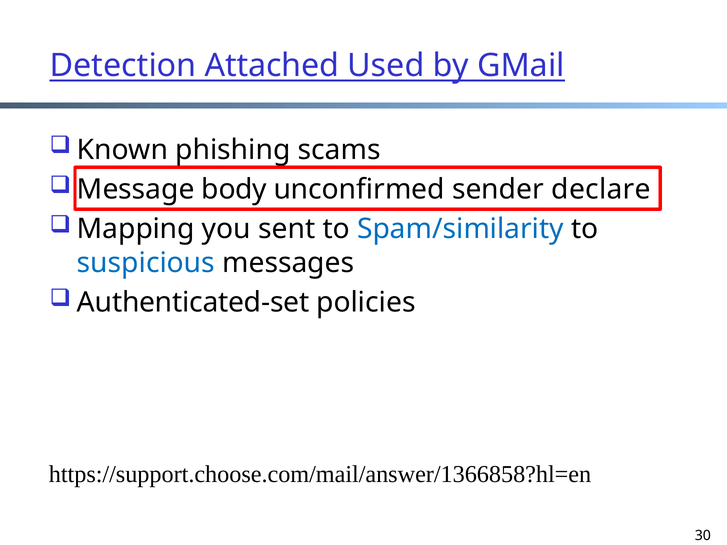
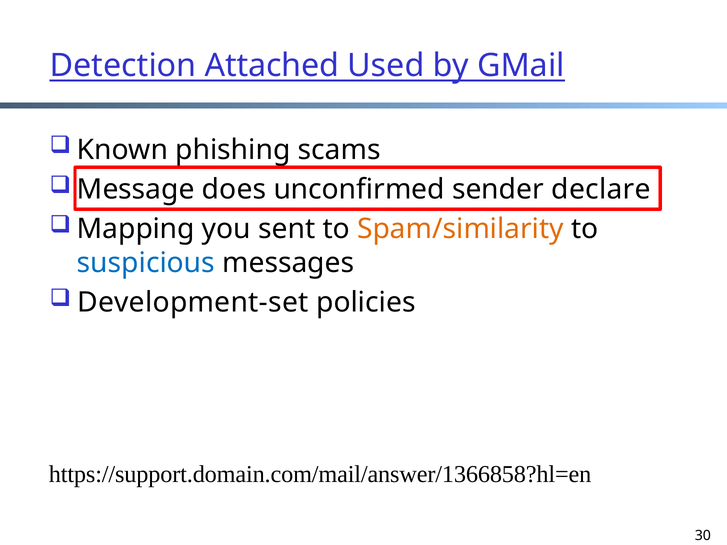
body: body -> does (234, 189)
Spam/similarity colour: blue -> orange (460, 229)
Authenticated-set: Authenticated-set -> Development-set (193, 303)
https://support.choose.com/mail/answer/1366858?hl=en: https://support.choose.com/mail/answer/1366858?hl=en -> https://support.domain.com/mail/answer/1366858?hl=en (320, 474)
